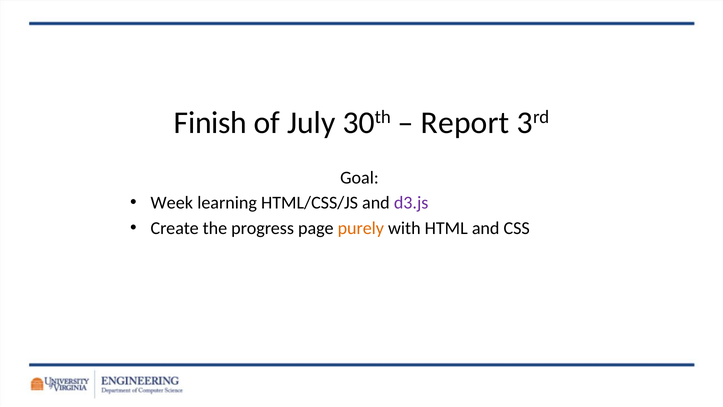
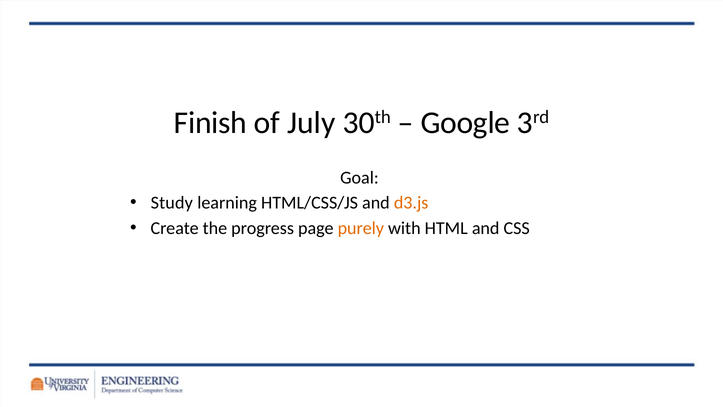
Report: Report -> Google (465, 123)
Week: Week -> Study (172, 203)
d3.js colour: purple -> orange (411, 203)
